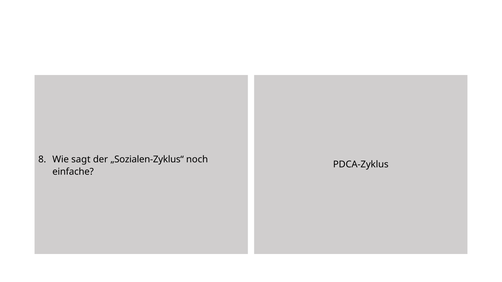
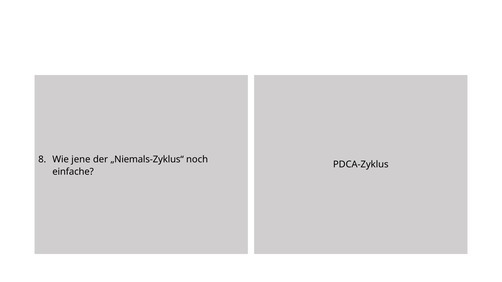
sagt: sagt -> jene (81, 160)
„Sozialen-Zyklus“: „Sozialen-Zyklus“ -> „Niemals-Zyklus“ (147, 160)
